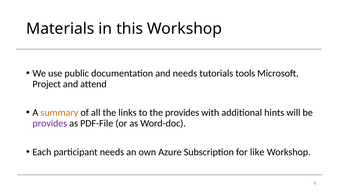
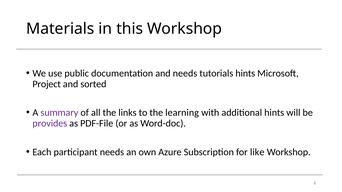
tutorials tools: tools -> hints (245, 73)
attend: attend -> sorted (93, 84)
summary colour: orange -> purple (59, 113)
the provides: provides -> learning (182, 113)
